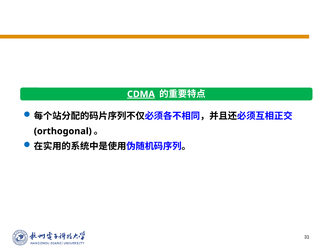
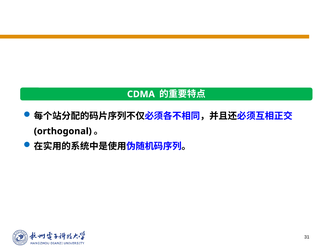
CDMA underline: present -> none (141, 94)
